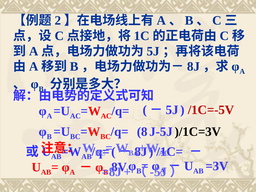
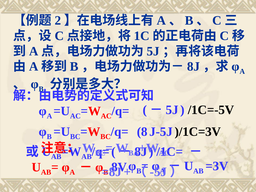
/1C=-5V colour: red -> black (211, 110)
